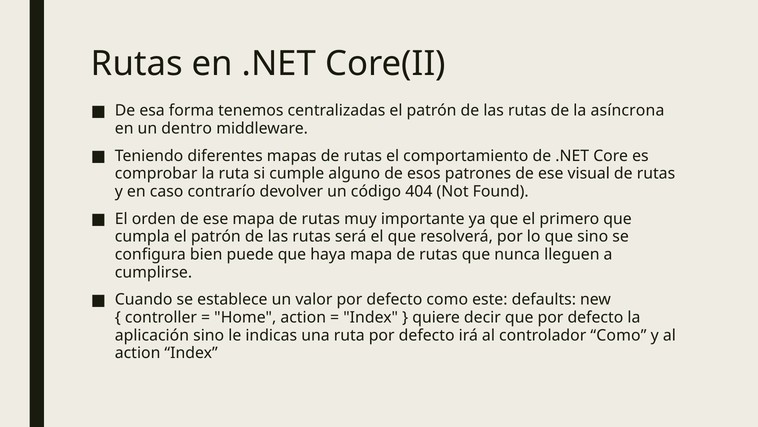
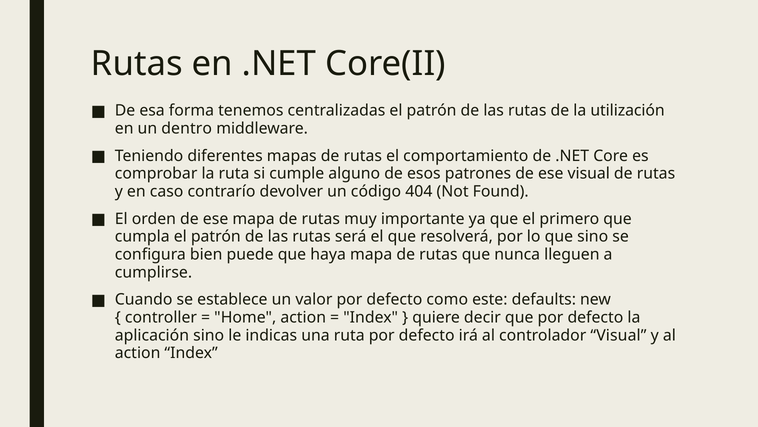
asíncrona: asíncrona -> utilización (628, 110)
controlador Como: Como -> Visual (618, 335)
